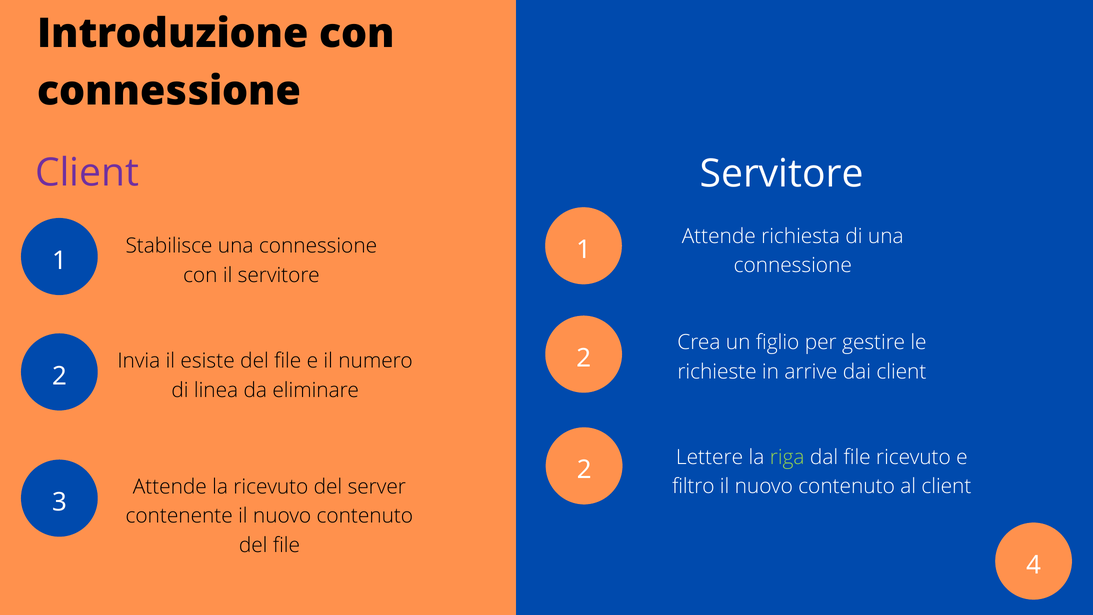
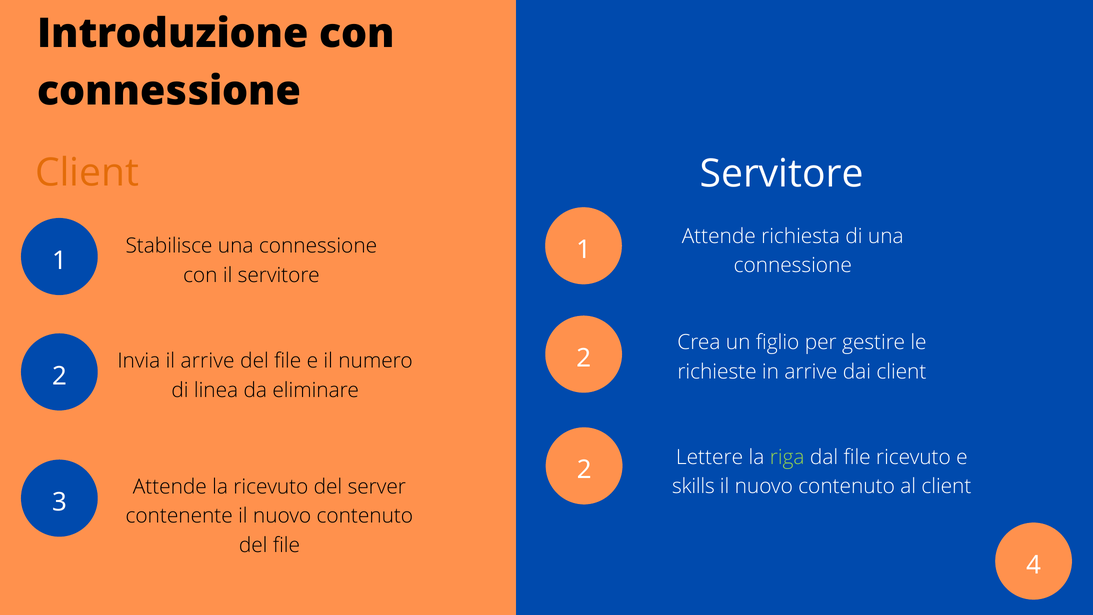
Client colour: purple -> orange (87, 173)
il esiste: esiste -> arrive (208, 361)
filtro: filtro -> skills (693, 486)
